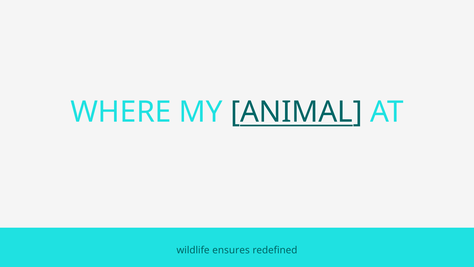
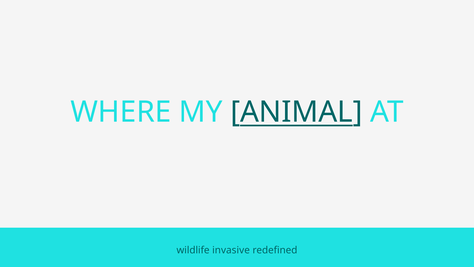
ensures: ensures -> invasive (231, 250)
